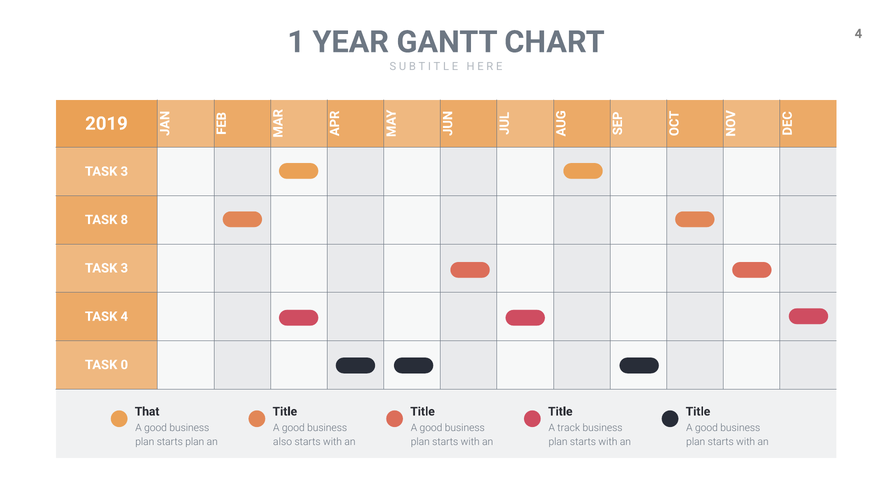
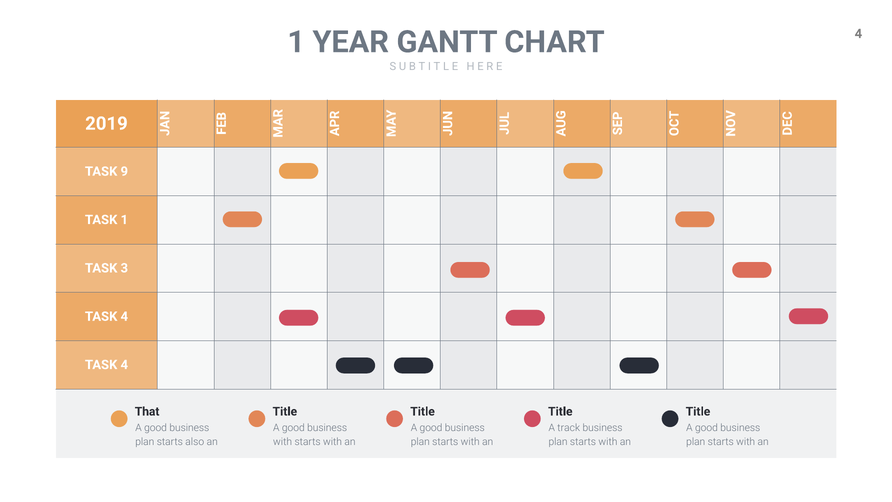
3: 3 -> 9 (124, 171)
TASK 8: 8 -> 1 (124, 220)
0: 0 -> 4 (124, 365)
starts plan: plan -> also (195, 442)
also: also -> with (283, 442)
